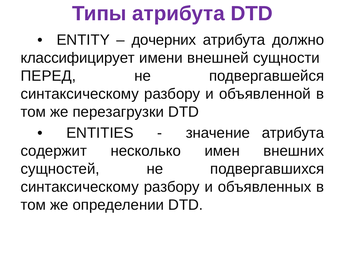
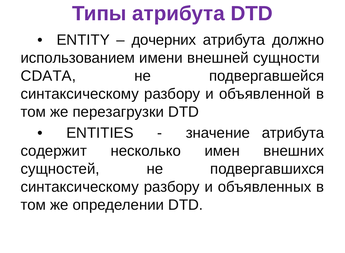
классифицирует: классифицирует -> использованием (78, 58)
ПЕРЕД: ПЕРЕД -> CDATA (48, 76)
